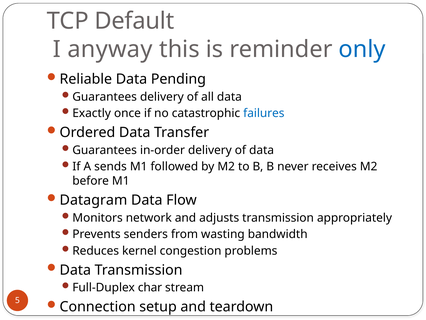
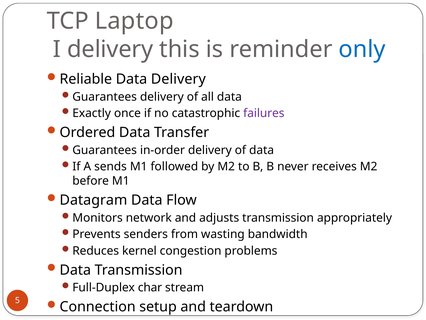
Default: Default -> Laptop (134, 21)
I anyway: anyway -> delivery (110, 49)
Data Pending: Pending -> Delivery (178, 79)
failures colour: blue -> purple (264, 113)
